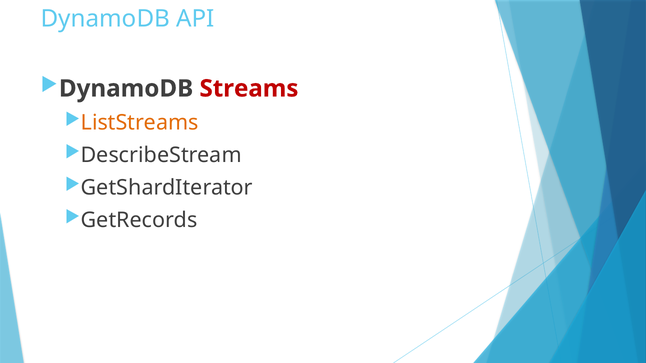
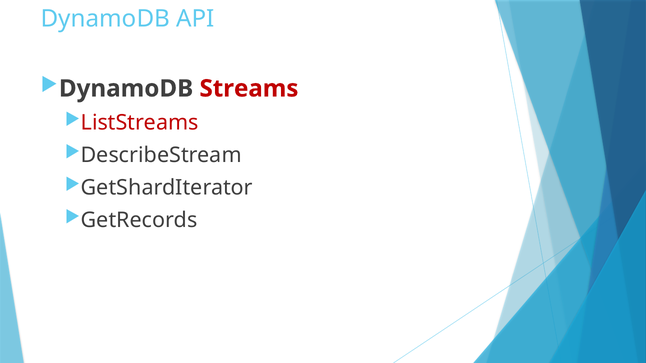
ListStreams colour: orange -> red (140, 123)
